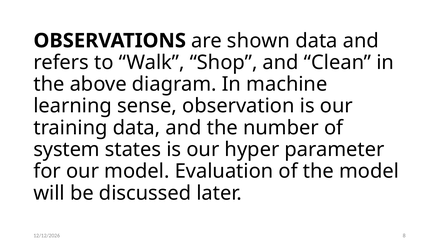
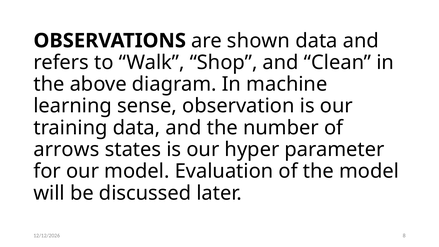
system: system -> arrows (66, 150)
